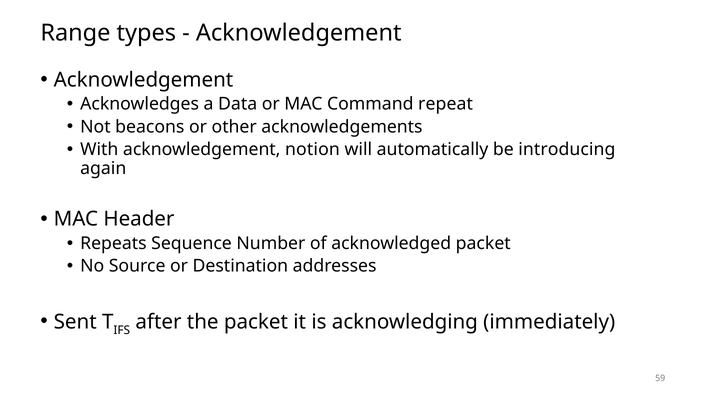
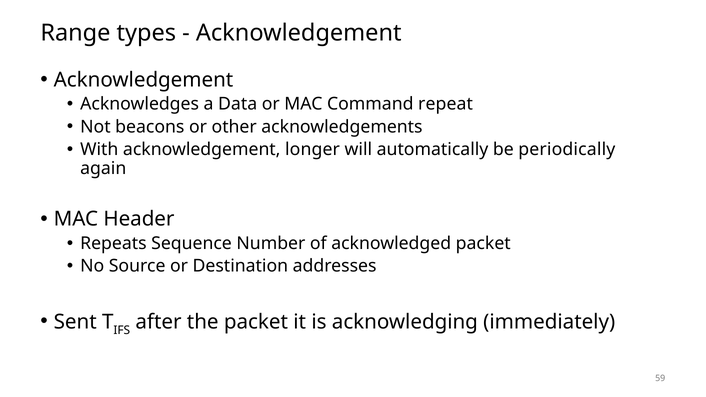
notion: notion -> longer (312, 150)
introducing: introducing -> periodically (567, 150)
